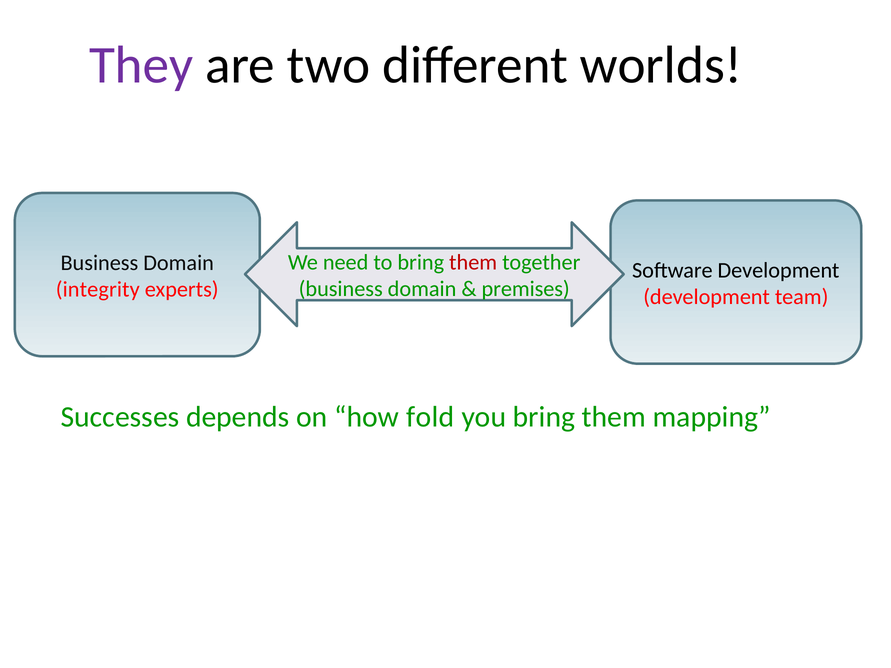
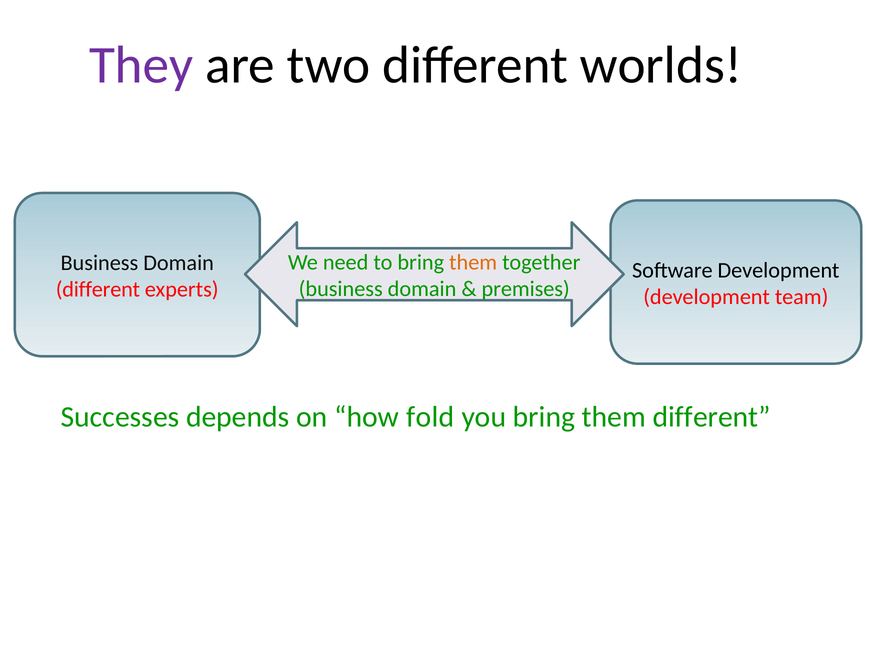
them colour: red -> orange (473, 262)
integrity: integrity -> different (98, 290)
them mapping: mapping -> different (712, 417)
